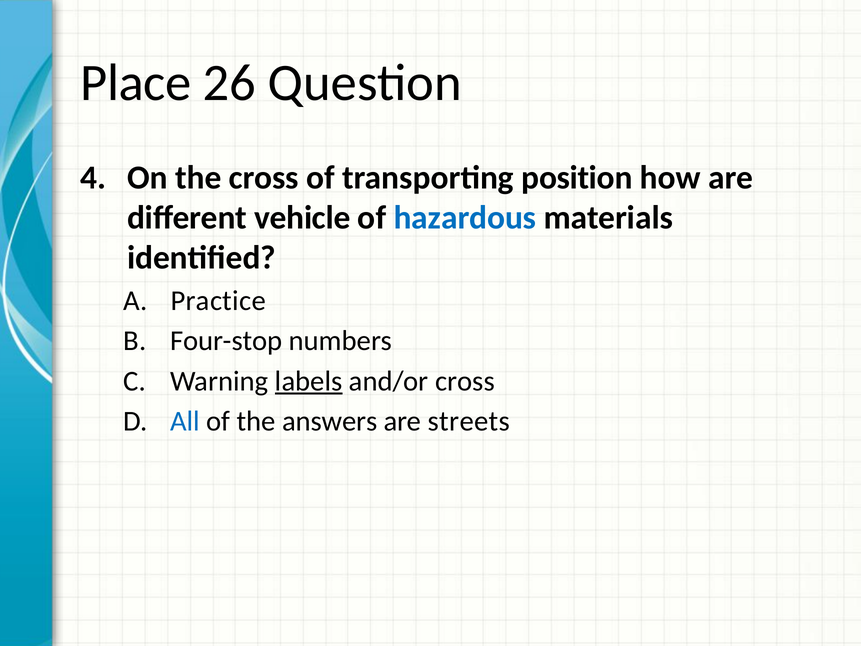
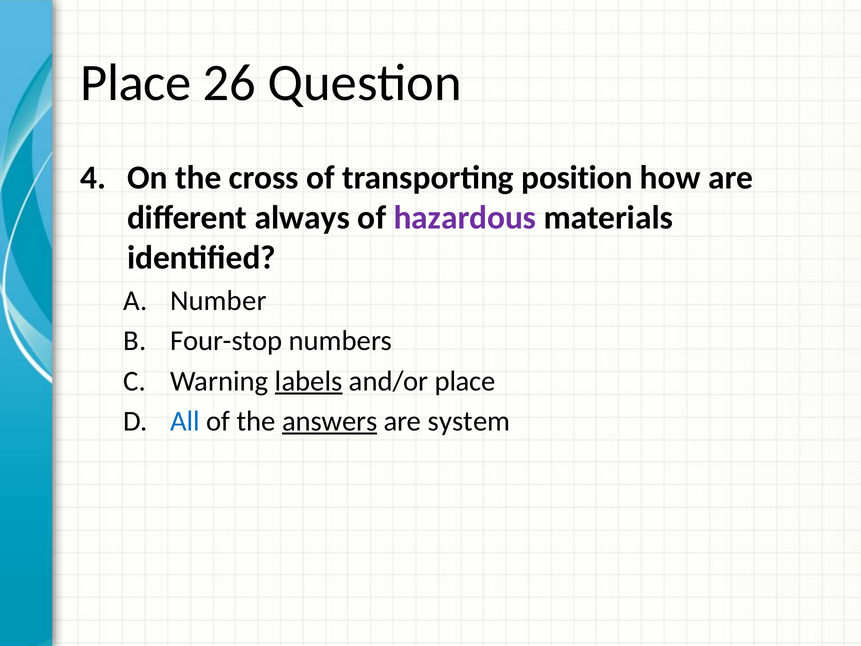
vehicle: vehicle -> always (302, 218)
hazardous colour: blue -> purple (465, 218)
Practice: Practice -> Number (218, 301)
and/or cross: cross -> place (465, 381)
answers underline: none -> present (330, 421)
streets: streets -> system (469, 421)
